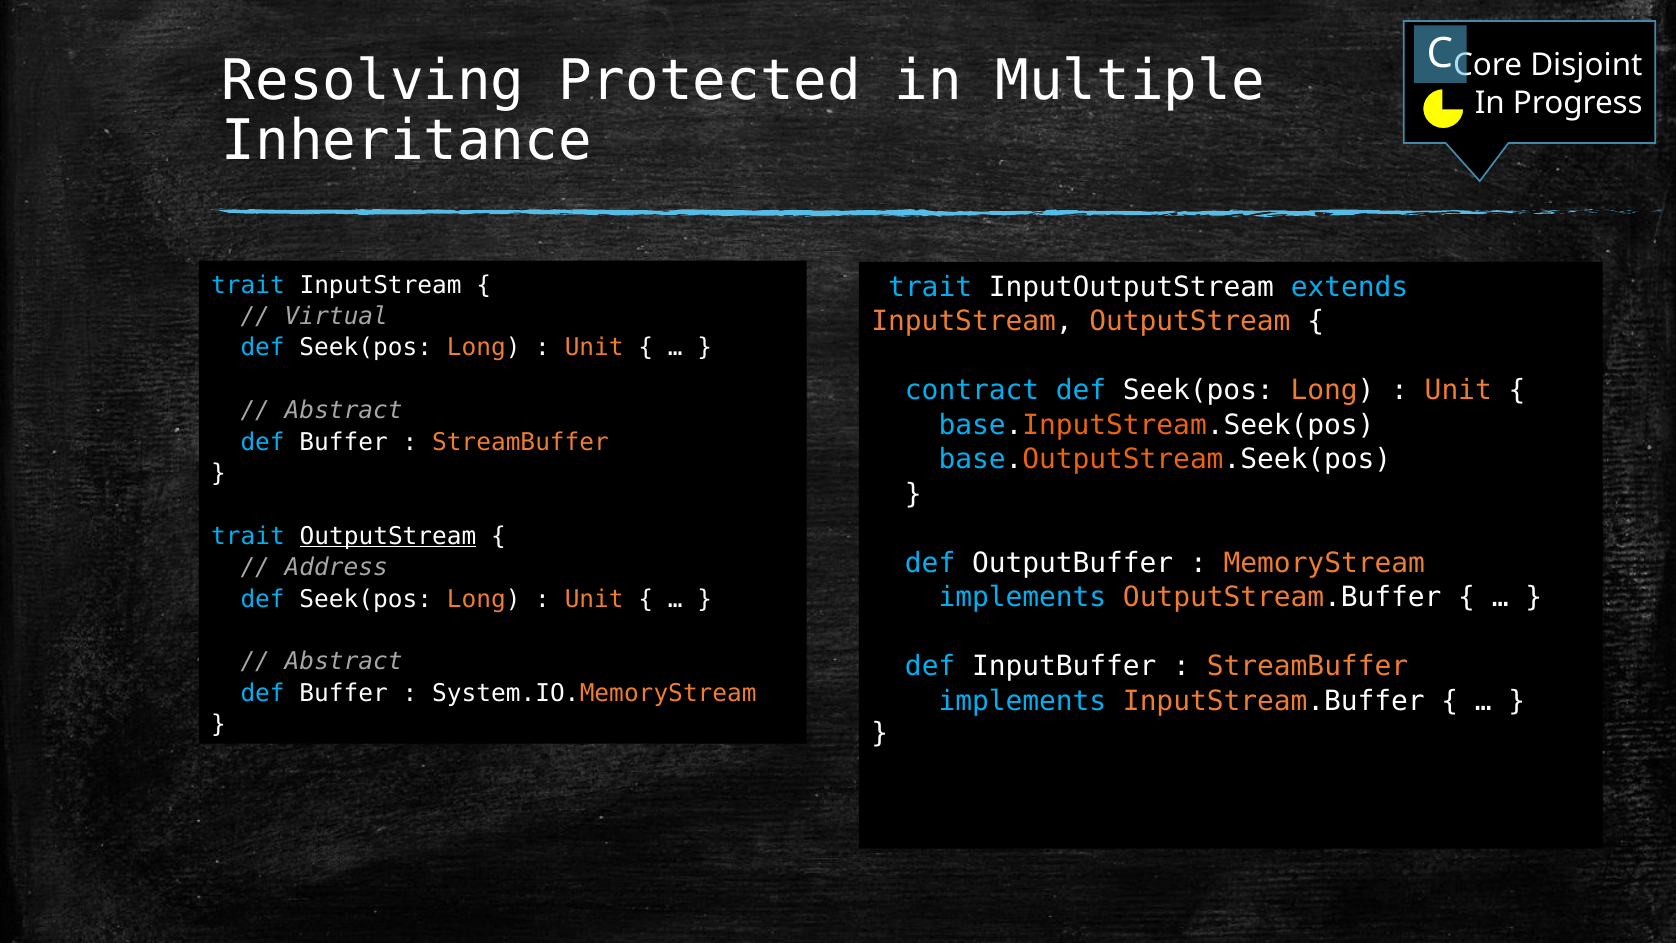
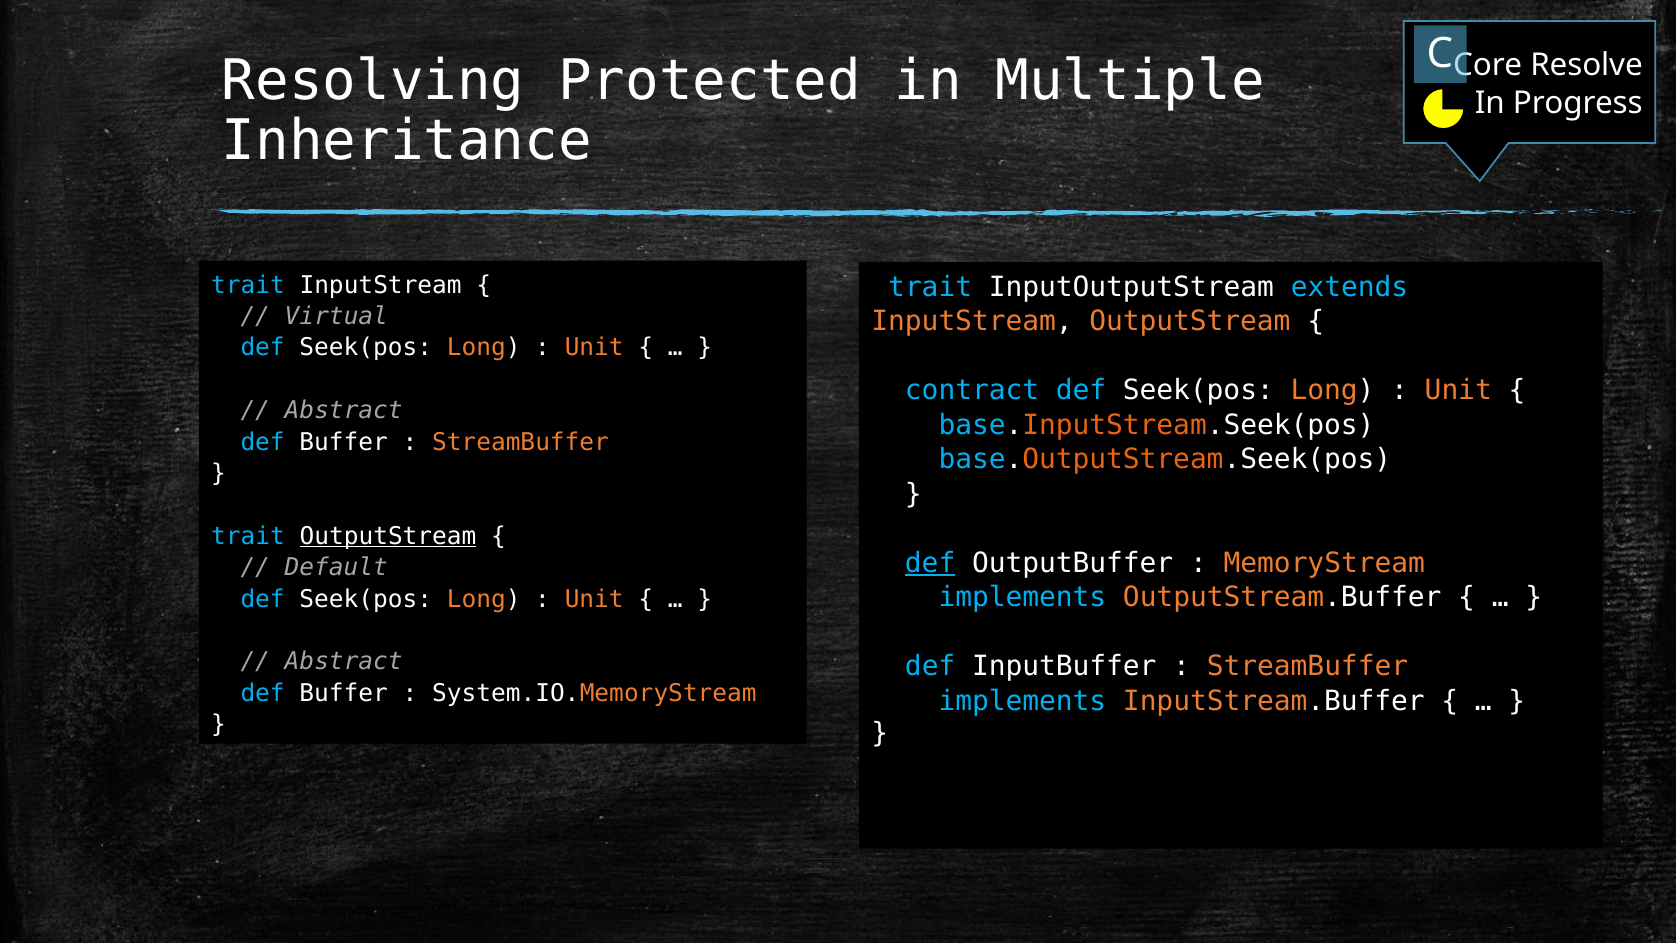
Disjoint: Disjoint -> Resolve (1586, 65)
def underline: none -> present (930, 563)
Address: Address -> Default (336, 568)
